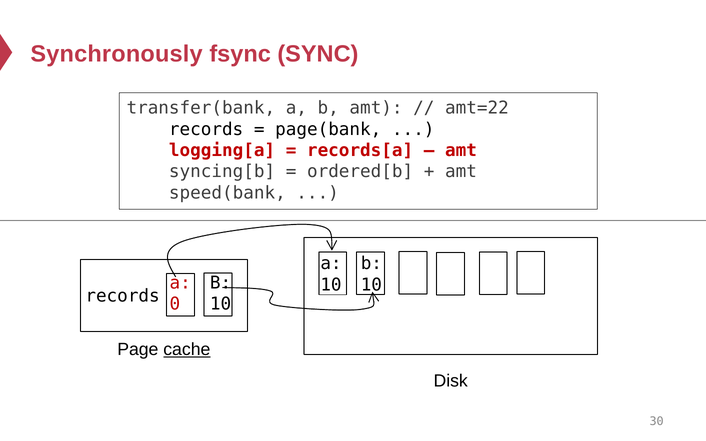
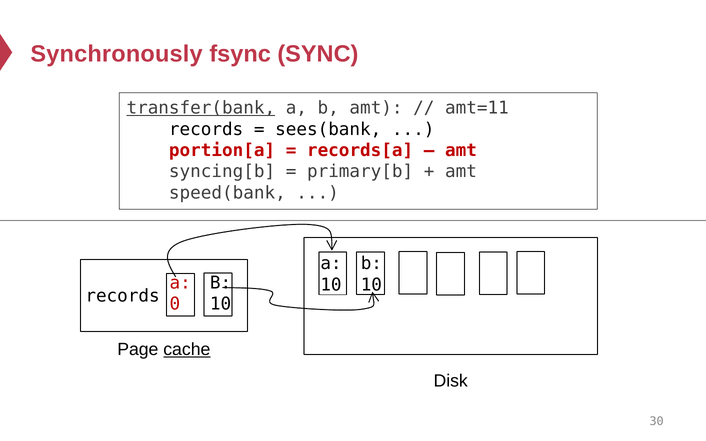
transfer(bank underline: none -> present (201, 108)
amt=22: amt=22 -> amt=11 (477, 108)
page(bank: page(bank -> sees(bank (328, 129)
logging[a: logging[a -> portion[a (222, 150)
ordered[b: ordered[b -> primary[b (360, 172)
